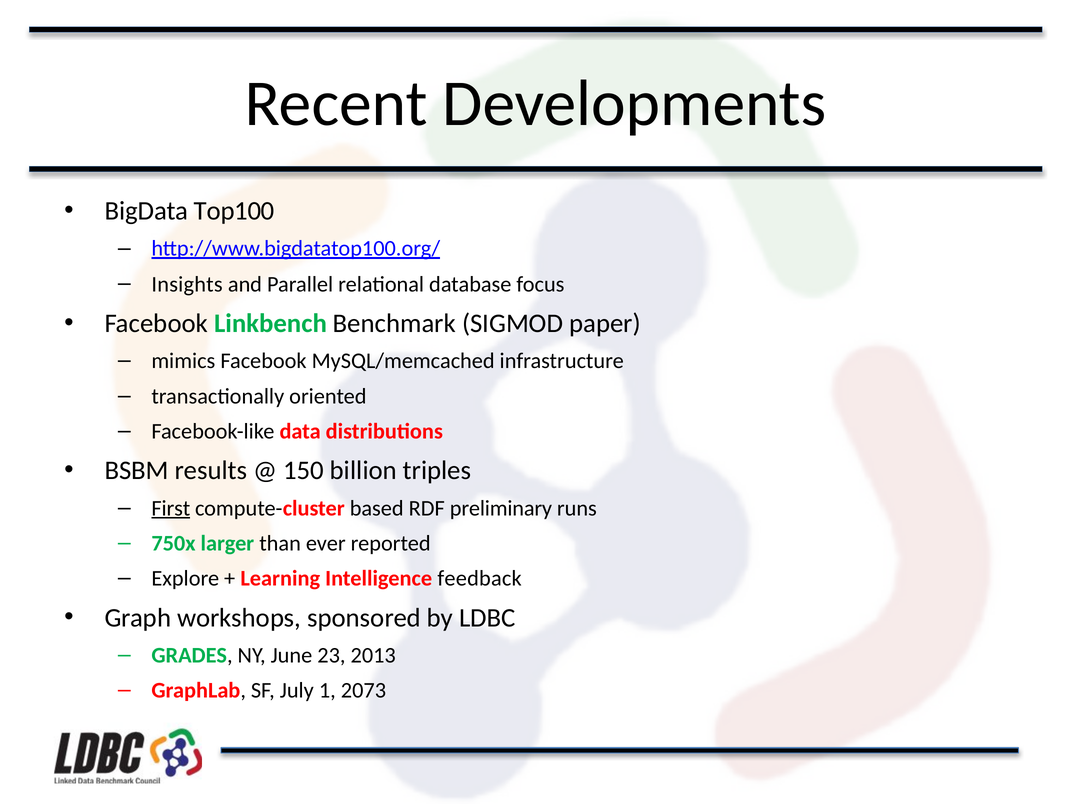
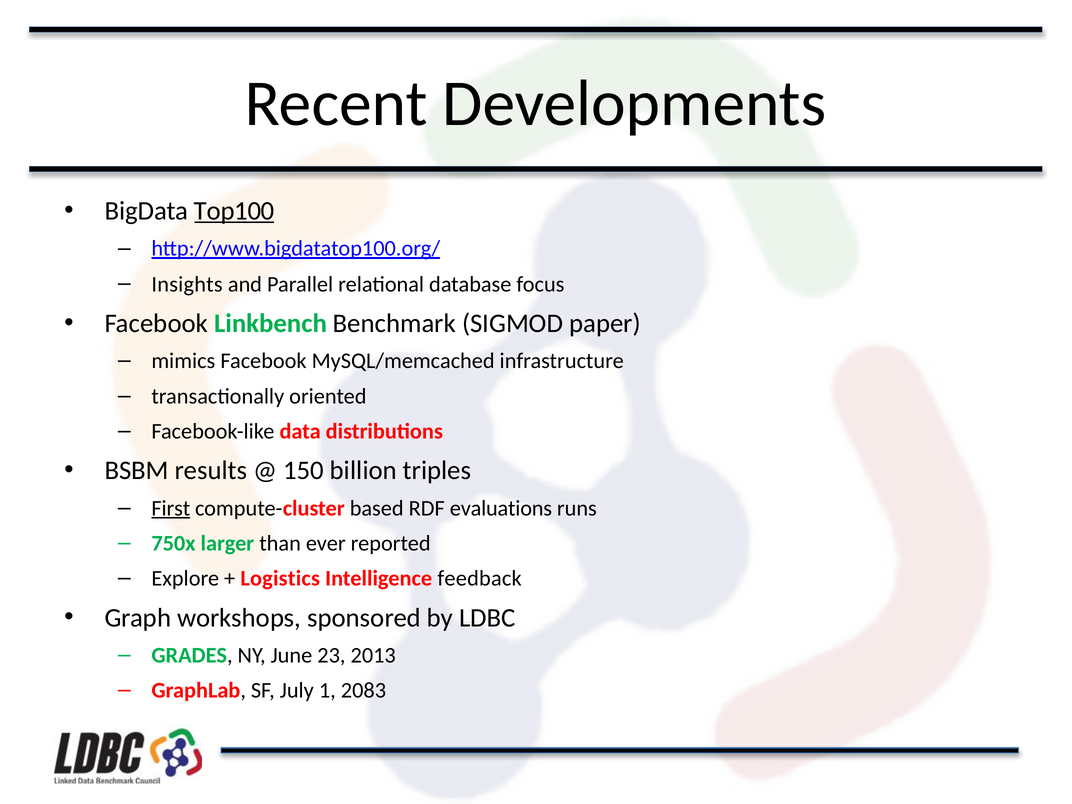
Top100 underline: none -> present (234, 211)
preliminary: preliminary -> evaluations (501, 508)
Learning: Learning -> Logistics (280, 578)
2073: 2073 -> 2083 (363, 690)
